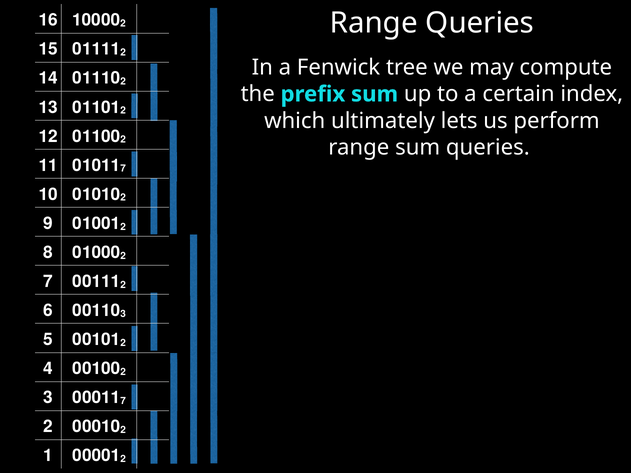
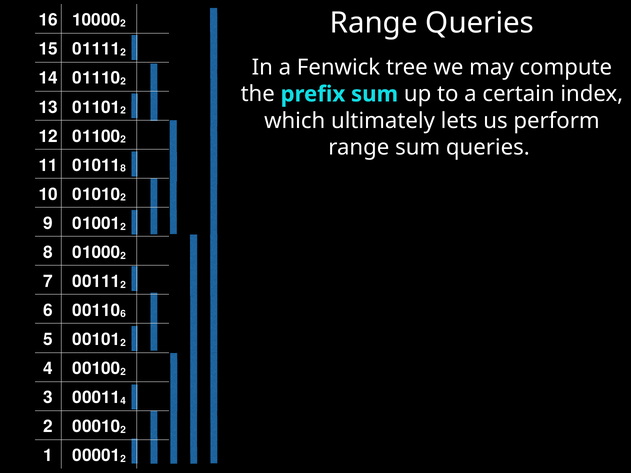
7: 7 -> 8 (123, 169)
3: 3 -> 6 (123, 314)
7: 7 -> 4 (123, 401)
